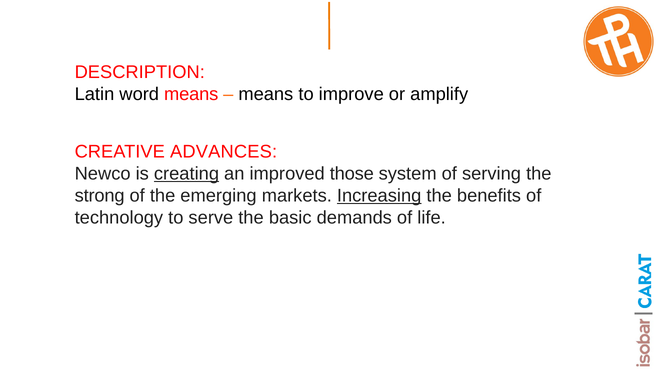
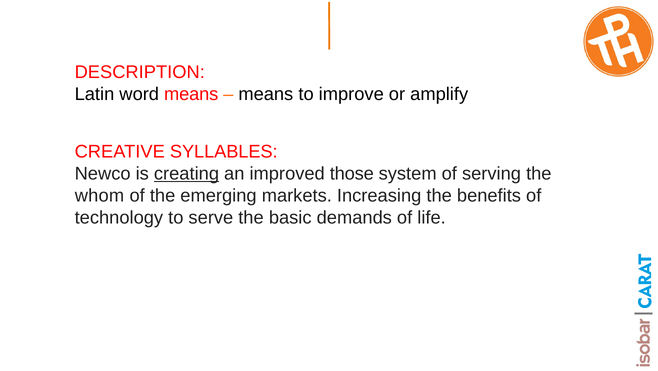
ADVANCES: ADVANCES -> SYLLABLES (224, 152)
strong: strong -> whom (99, 195)
Increasing underline: present -> none (379, 195)
